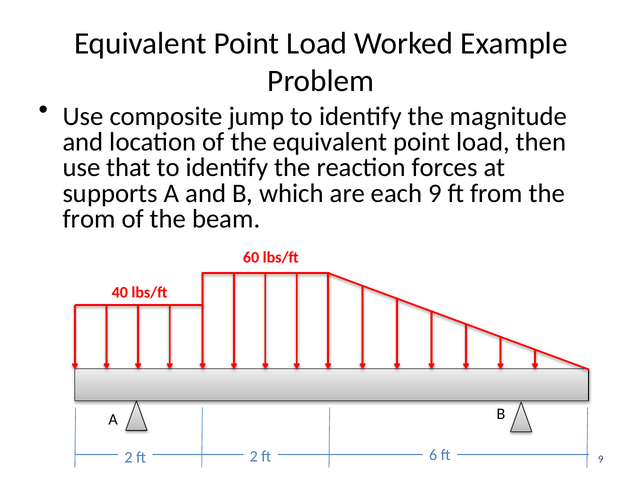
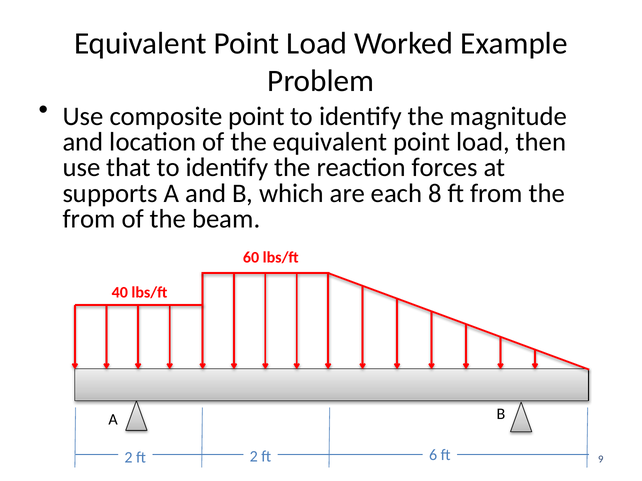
composite jump: jump -> point (257, 116)
each 9: 9 -> 8 (435, 193)
